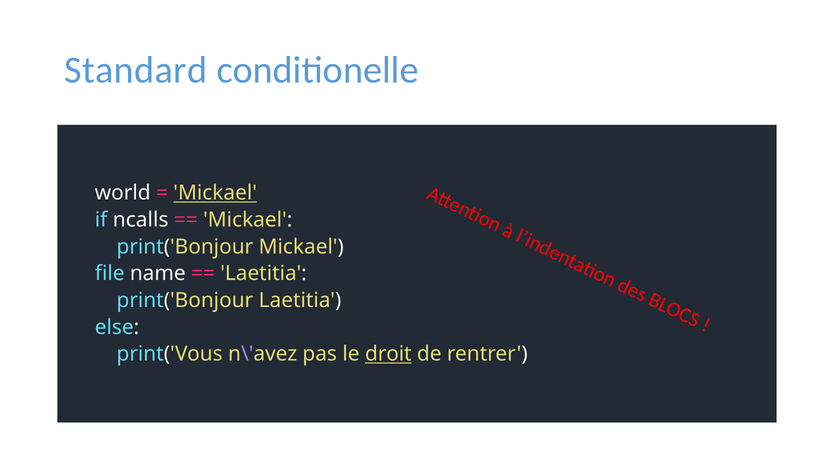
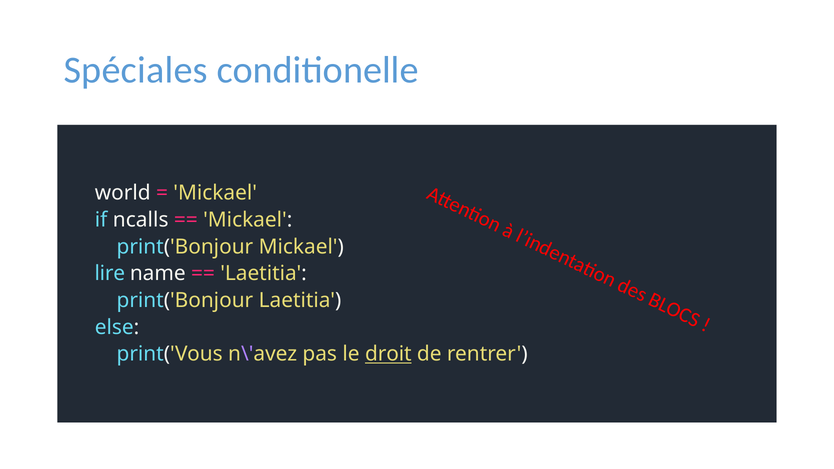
Standard: Standard -> Spéciales (136, 70)
Mickael underline: present -> none (215, 193)
file: file -> lire (110, 274)
